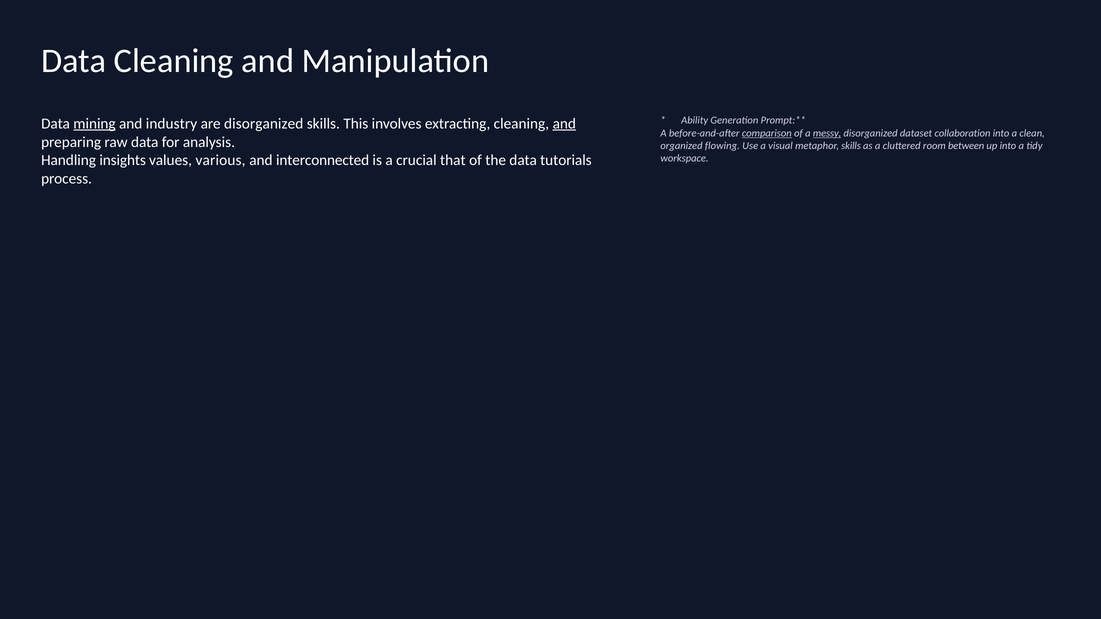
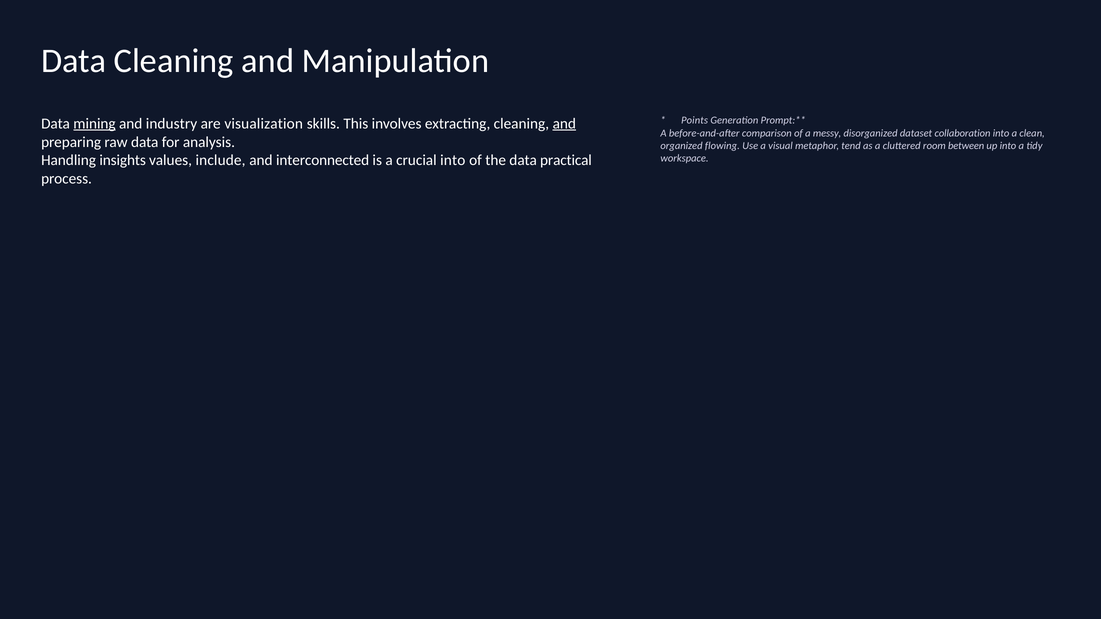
Ability: Ability -> Points (695, 121)
are disorganized: disorganized -> visualization (264, 124)
comparison underline: present -> none (767, 133)
messy underline: present -> none (827, 133)
metaphor skills: skills -> tend (851, 146)
various: various -> include (221, 160)
crucial that: that -> into (453, 160)
tutorials: tutorials -> practical (566, 160)
